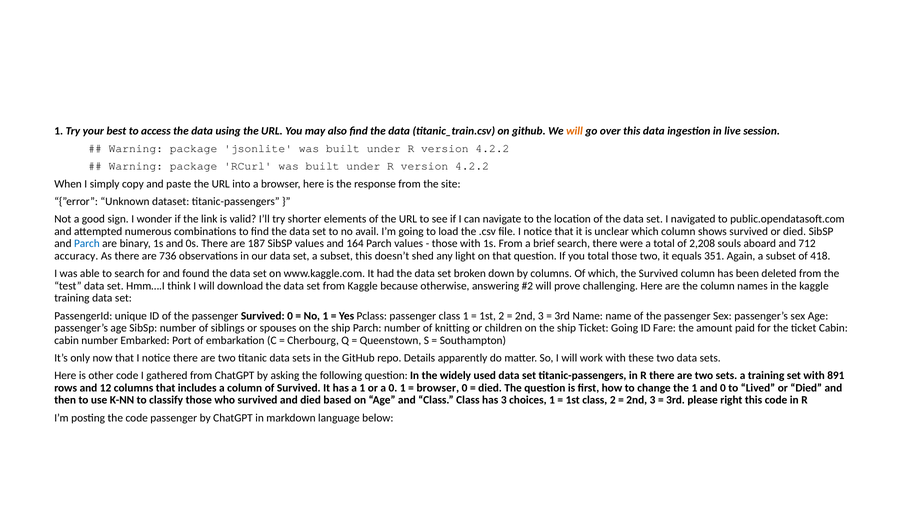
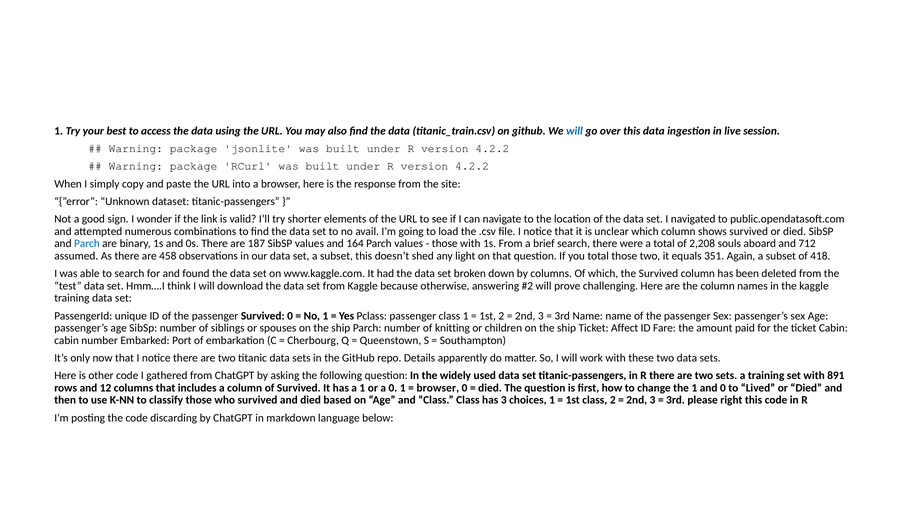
will colour: orange -> blue (575, 131)
accuracy: accuracy -> assumed (76, 256)
736: 736 -> 458 (168, 256)
Ticket Going: Going -> Affect (625, 328)
code passenger: passenger -> discarding (174, 418)
